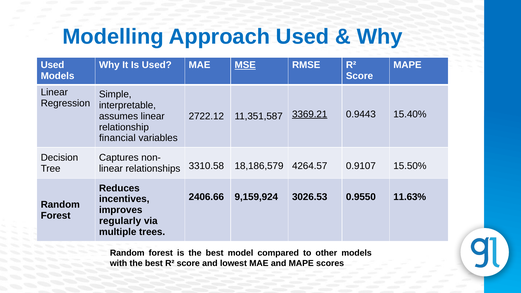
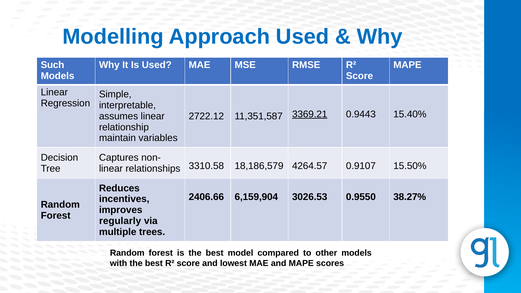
Used: Used -> Such (52, 65)
MSE underline: present -> none (245, 65)
financial: financial -> maintain (117, 138)
9,159,924: 9,159,924 -> 6,159,904 (256, 197)
11.63%: 11.63% -> 38.27% (410, 197)
